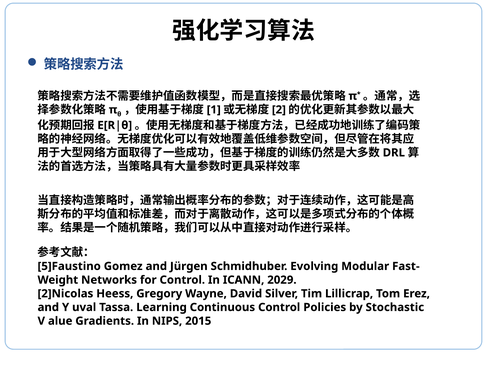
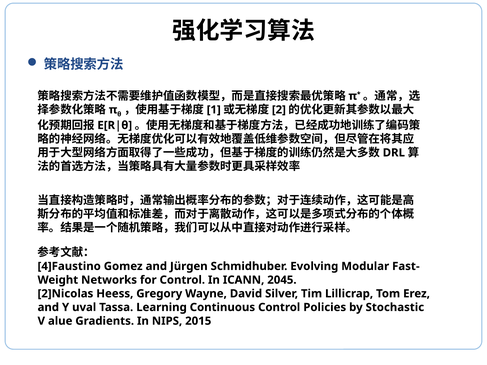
5]Faustino: 5]Faustino -> 4]Faustino (69, 266)
2029: 2029 -> 2045 (282, 280)
